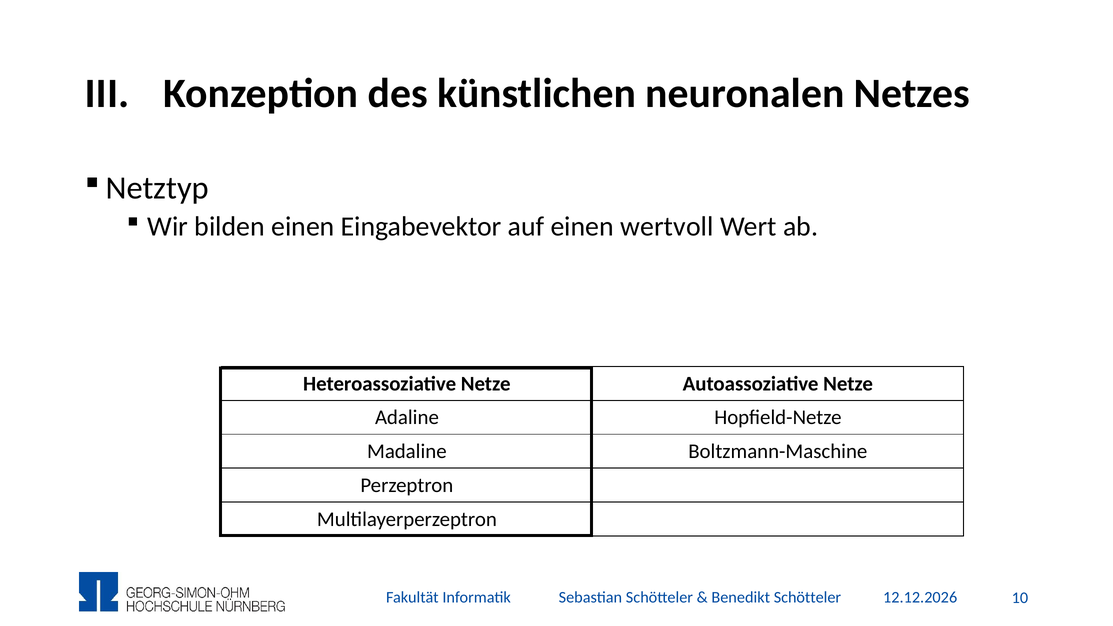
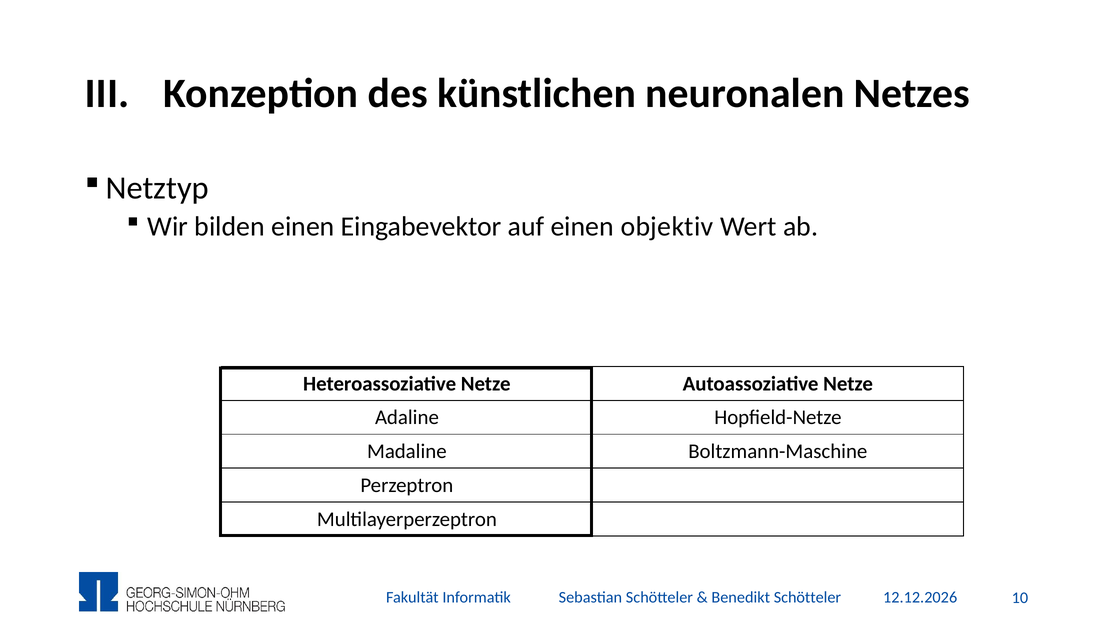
wertvoll: wertvoll -> objektiv (667, 227)
